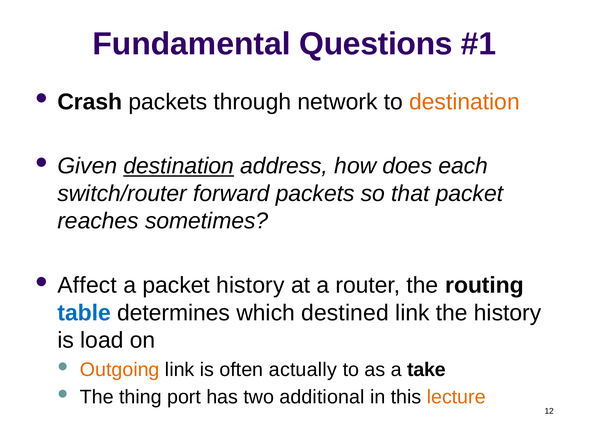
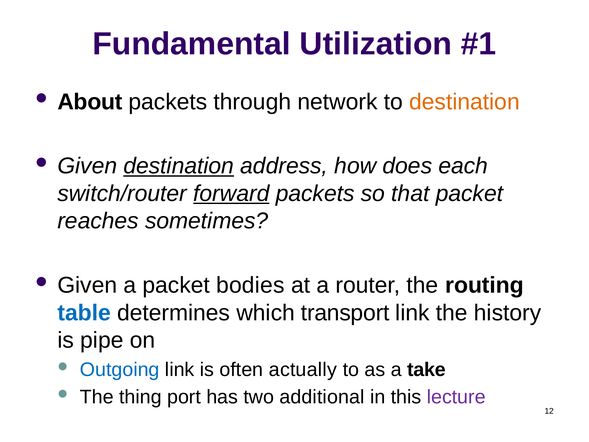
Questions: Questions -> Utilization (376, 44)
Crash: Crash -> About (90, 102)
forward underline: none -> present (231, 193)
Affect: Affect -> Given (87, 285)
packet history: history -> bodies (250, 285)
destined: destined -> transport (345, 313)
load: load -> pipe (102, 340)
Outgoing colour: orange -> blue (120, 369)
lecture colour: orange -> purple (456, 397)
